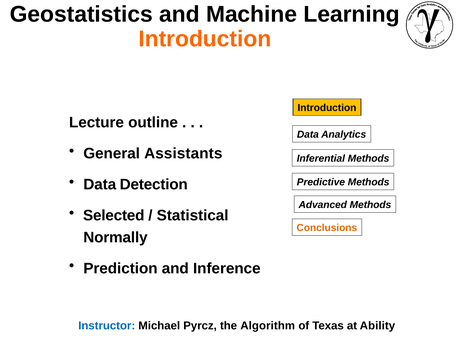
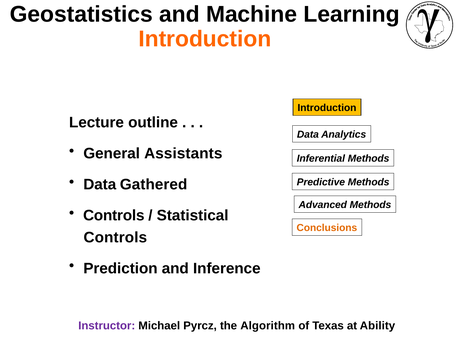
Detection: Detection -> Gathered (154, 184)
Selected: Selected -> Controls (114, 215)
Normally: Normally -> Controls (115, 237)
Instructor colour: blue -> purple (107, 326)
